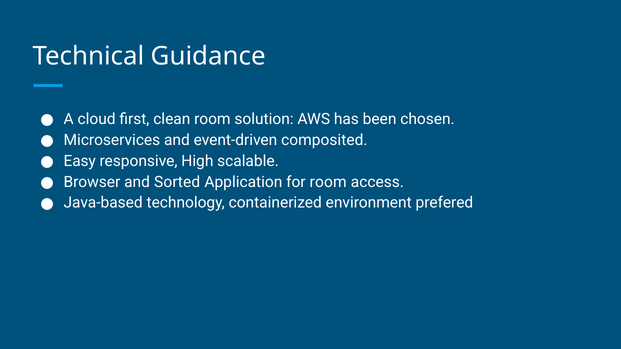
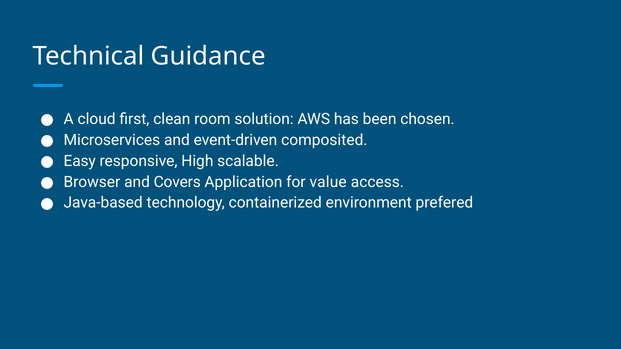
Sorted: Sorted -> Covers (177, 182)
for room: room -> value (328, 182)
